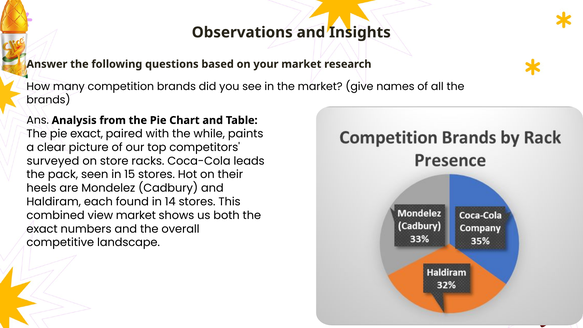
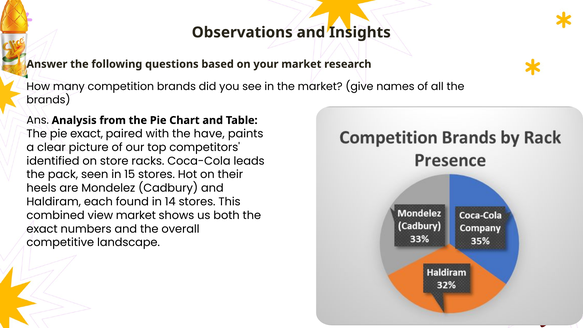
while: while -> have (209, 134)
surveyed: surveyed -> identified (53, 161)
